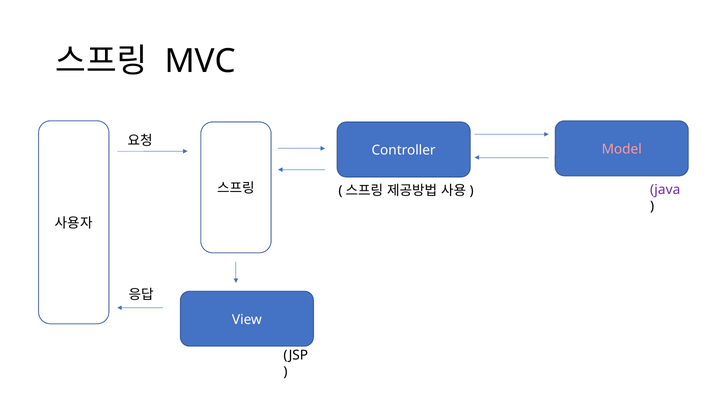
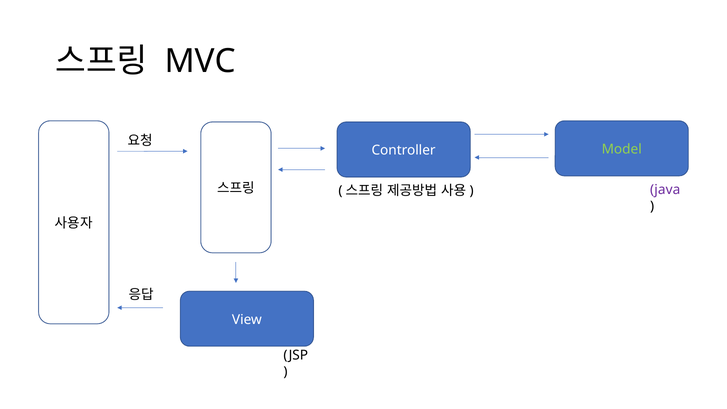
Model colour: pink -> light green (622, 149)
